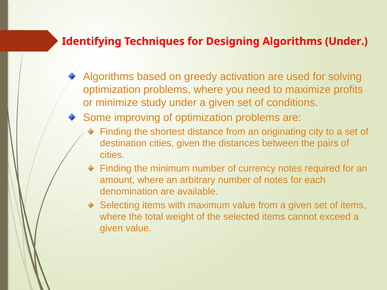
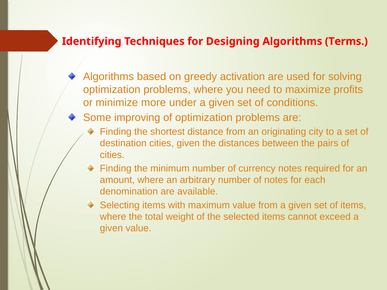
Algorithms Under: Under -> Terms (346, 41)
study: study -> more (154, 103)
